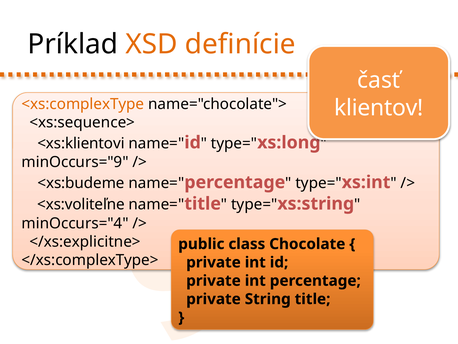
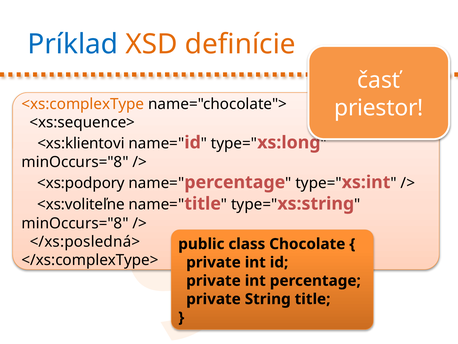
Príklad colour: black -> blue (73, 44)
klientov: klientov -> priestor (379, 108)
minOccurs="9: minOccurs="9 -> minOccurs="8 (75, 162)
<xs:budeme: <xs:budeme -> <xs:podpory (81, 183)
minOccurs="4: minOccurs="4 -> minOccurs="8 (75, 223)
</xs:explicitne>: </xs:explicitne> -> </xs:posledná> (85, 241)
